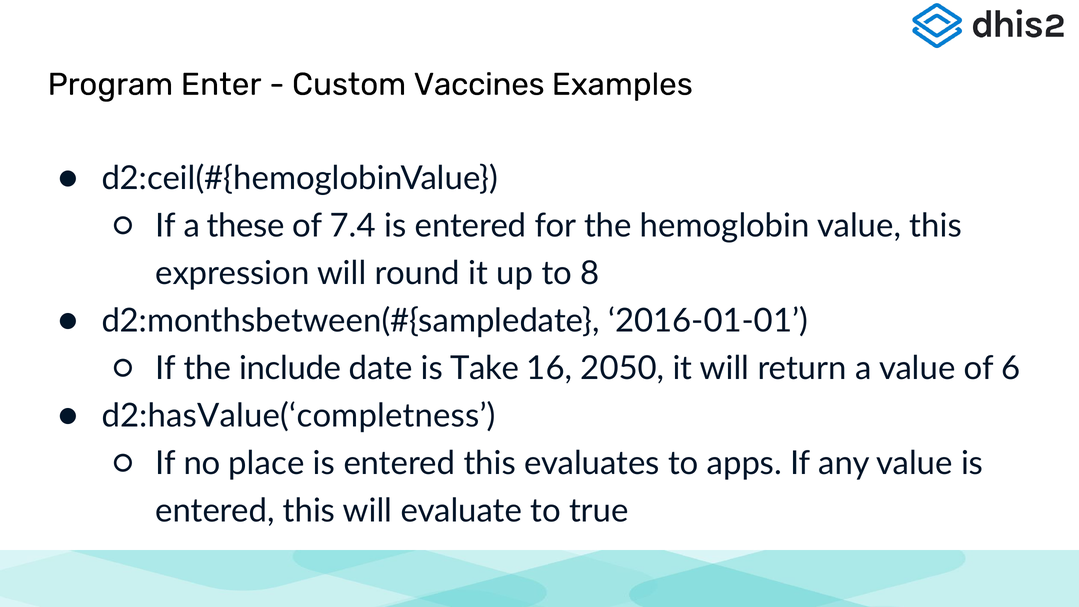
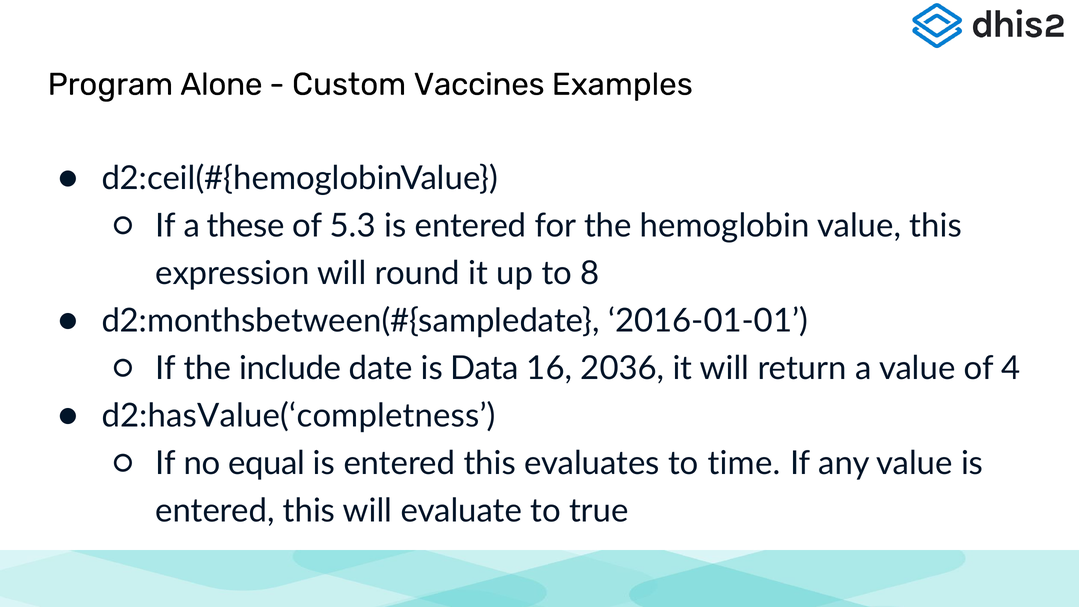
Enter: Enter -> Alone (221, 84)
7.4: 7.4 -> 5.3 (353, 226)
Take: Take -> Data (484, 368)
2050: 2050 -> 2036 (622, 368)
6: 6 -> 4 (1011, 368)
place: place -> equal (267, 463)
apps: apps -> time (744, 463)
